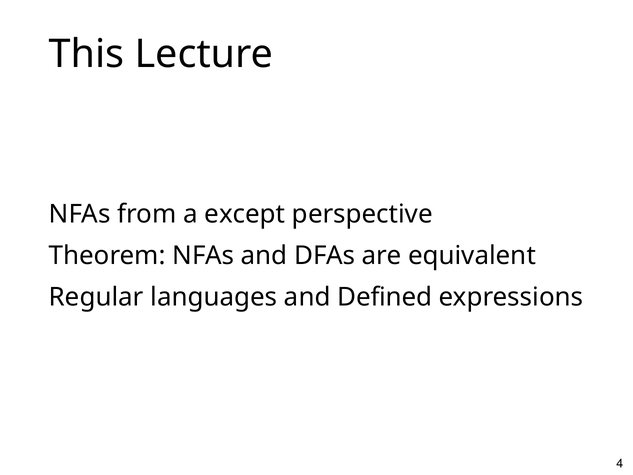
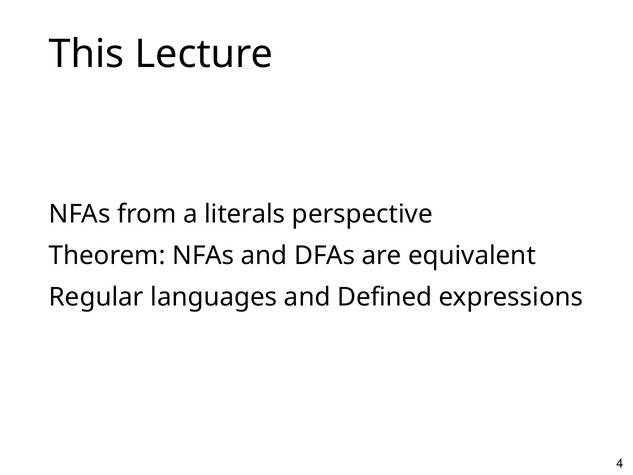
except: except -> literals (245, 214)
